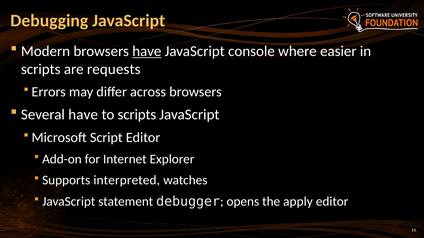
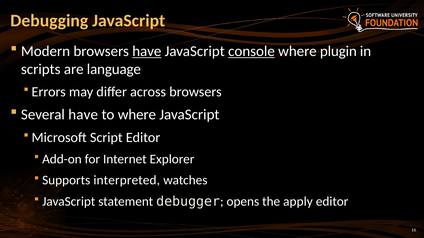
console underline: none -> present (251, 51)
easier: easier -> plugin (338, 51)
requests: requests -> language (114, 69)
to scripts: scripts -> where (137, 115)
